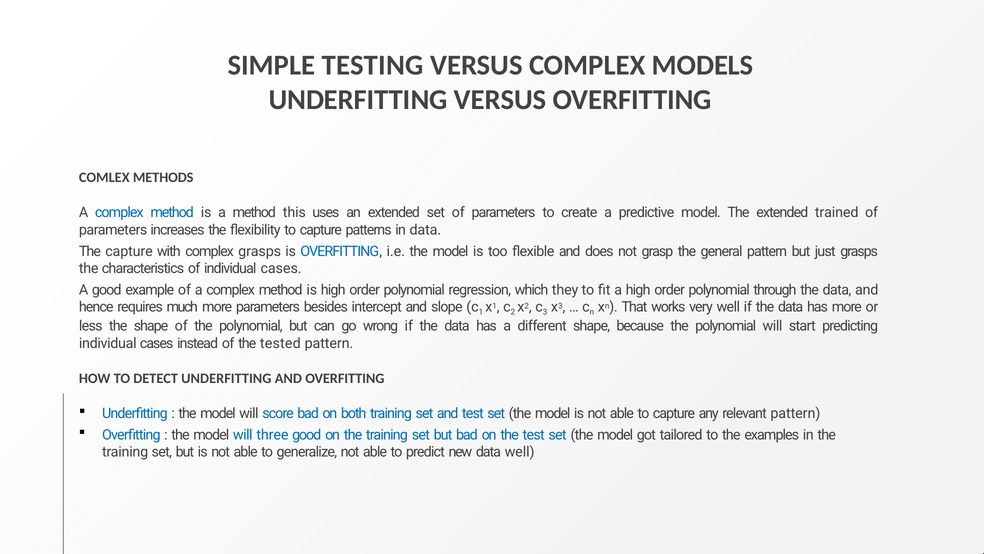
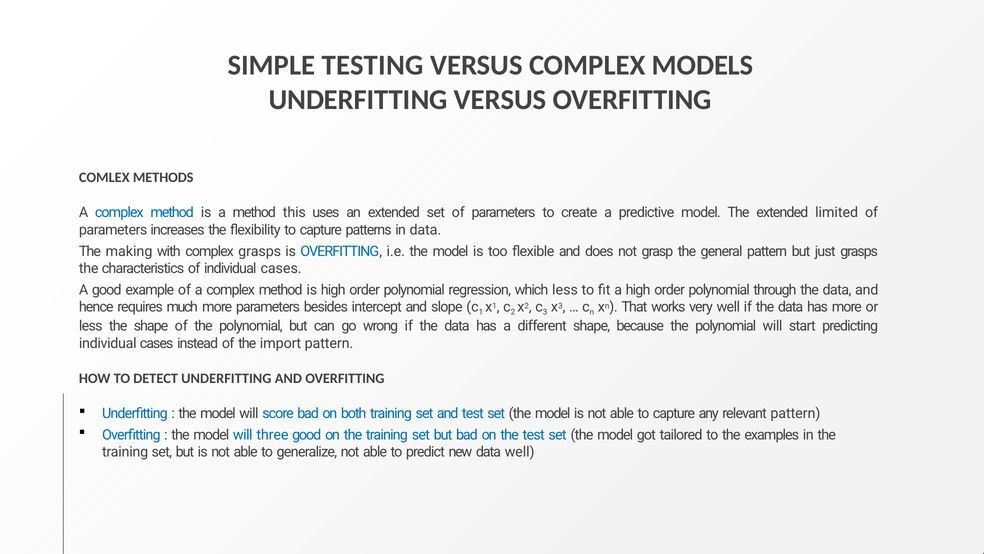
trained: trained -> limited (837, 213)
The capture: capture -> making (129, 251)
which they: they -> less (565, 290)
tested: tested -> import (281, 343)
